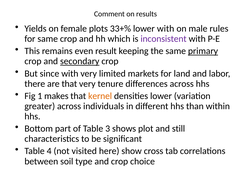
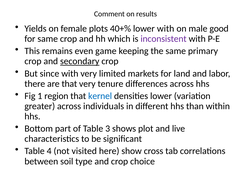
33+%: 33+% -> 40+% (120, 28)
rules: rules -> good (219, 28)
result: result -> game (106, 51)
primary underline: present -> none (203, 51)
makes: makes -> region (56, 96)
kernel colour: orange -> blue (100, 96)
still: still -> live (179, 128)
